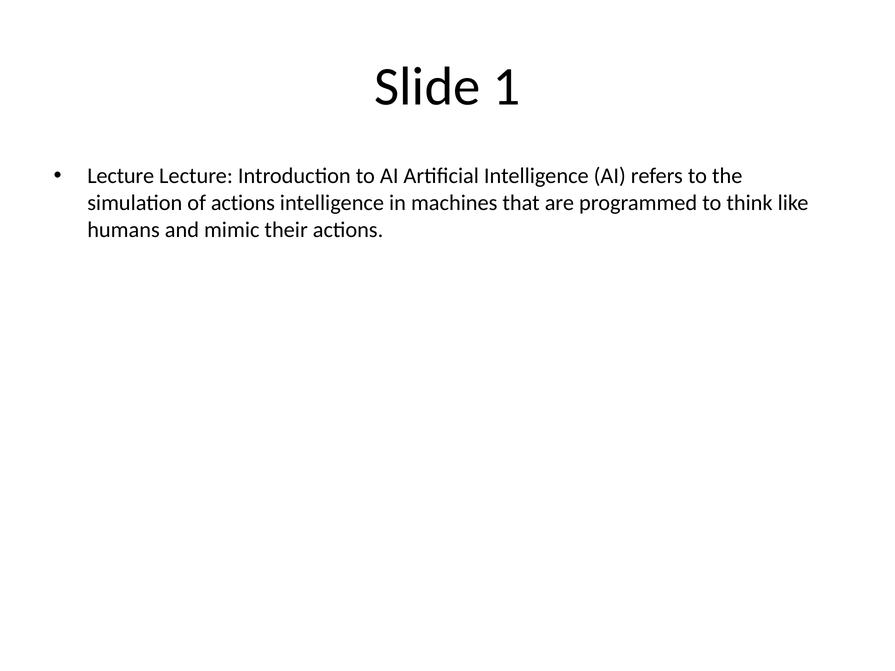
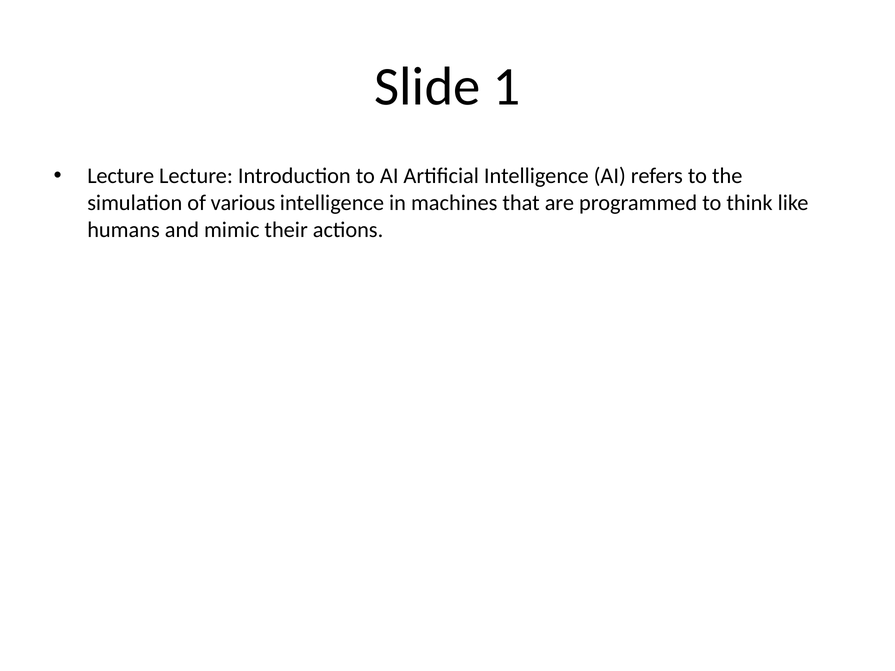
of actions: actions -> various (243, 203)
